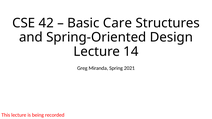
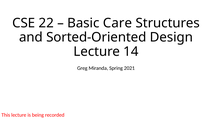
42: 42 -> 22 (46, 23)
Spring-Oriented: Spring-Oriented -> Sorted-Oriented (96, 37)
